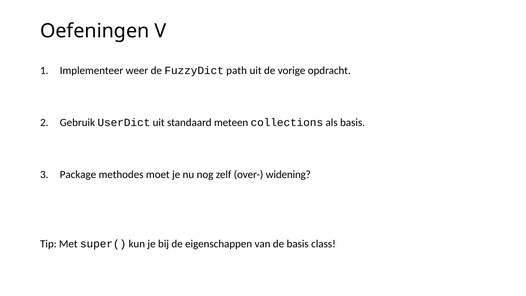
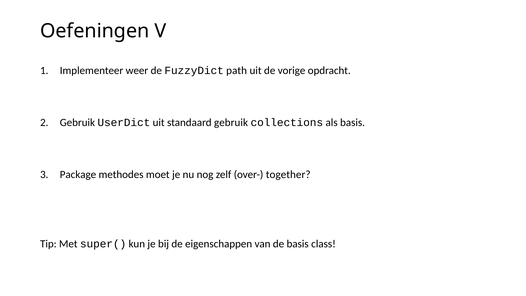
standaard meteen: meteen -> gebruik (231, 123)
widening: widening -> together (288, 175)
